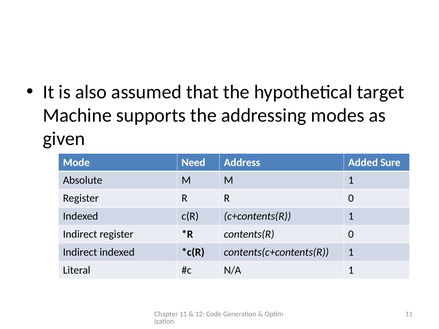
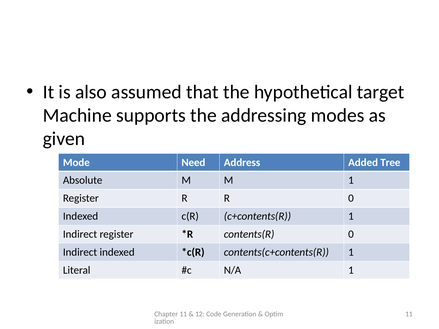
Sure: Sure -> Tree (390, 163)
